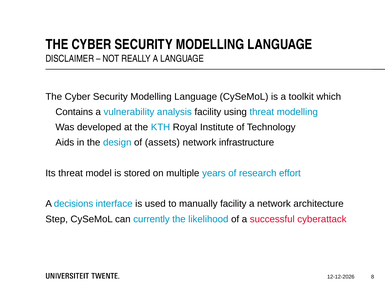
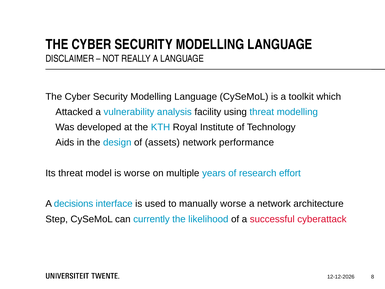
Contains: Contains -> Attacked (74, 112)
infrastructure: infrastructure -> performance (247, 142)
is stored: stored -> worse (137, 173)
manually facility: facility -> worse (233, 204)
